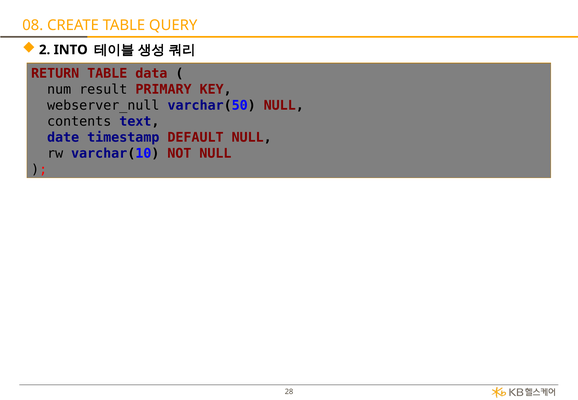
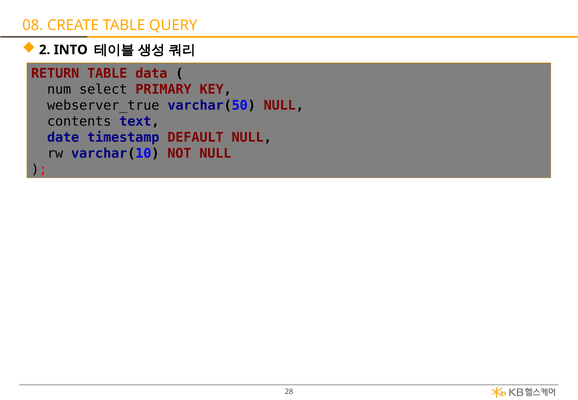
result: result -> select (103, 89)
webserver_null: webserver_null -> webserver_true (103, 105)
